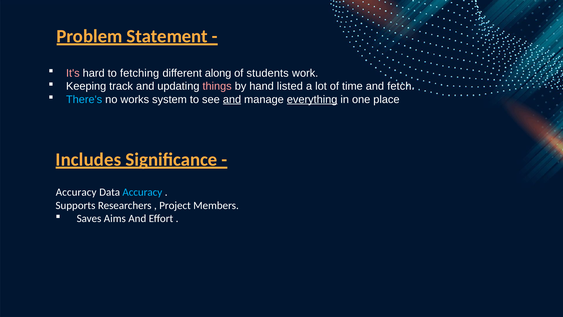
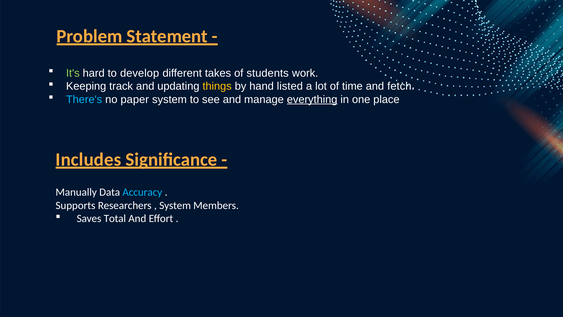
It's colour: pink -> light green (73, 73)
fetching: fetching -> develop (140, 73)
along: along -> takes (218, 73)
things colour: pink -> yellow (217, 86)
works: works -> paper (135, 99)
and underline: present -> none (232, 99)
Accuracy: Accuracy -> Manually (76, 192)
Project: Project -> System (175, 205)
Aims: Aims -> Total (115, 218)
